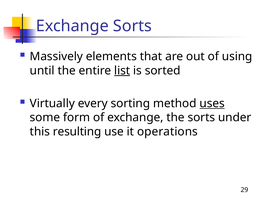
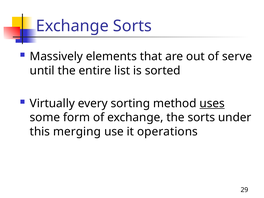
using: using -> serve (237, 56)
list underline: present -> none (122, 71)
resulting: resulting -> merging (77, 132)
